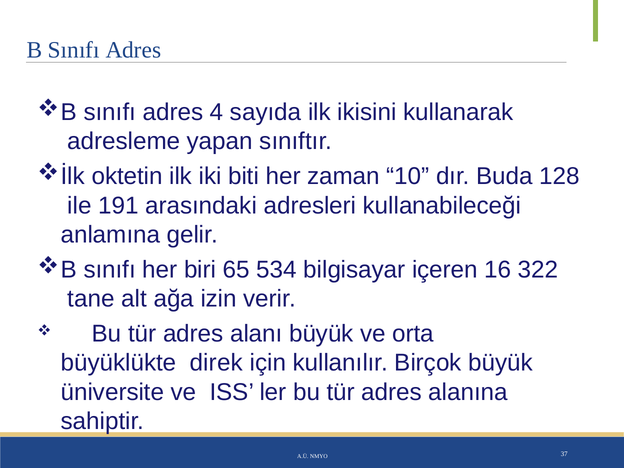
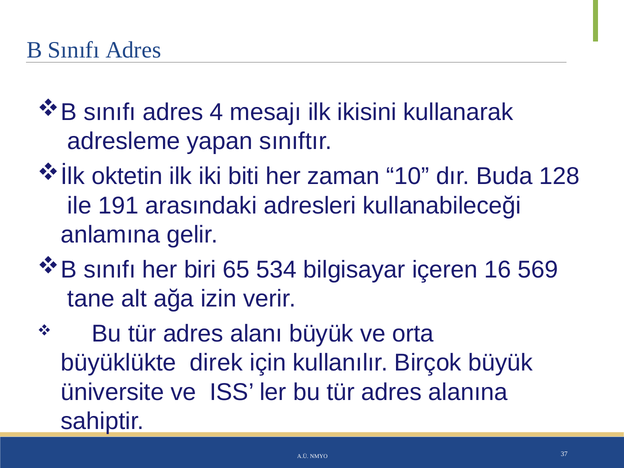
sayıda: sayıda -> mesajı (266, 112)
322: 322 -> 569 (538, 270)
